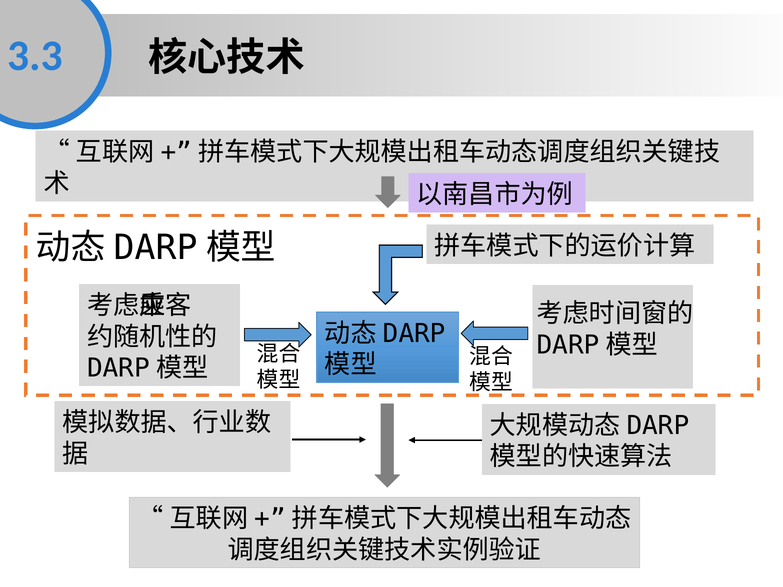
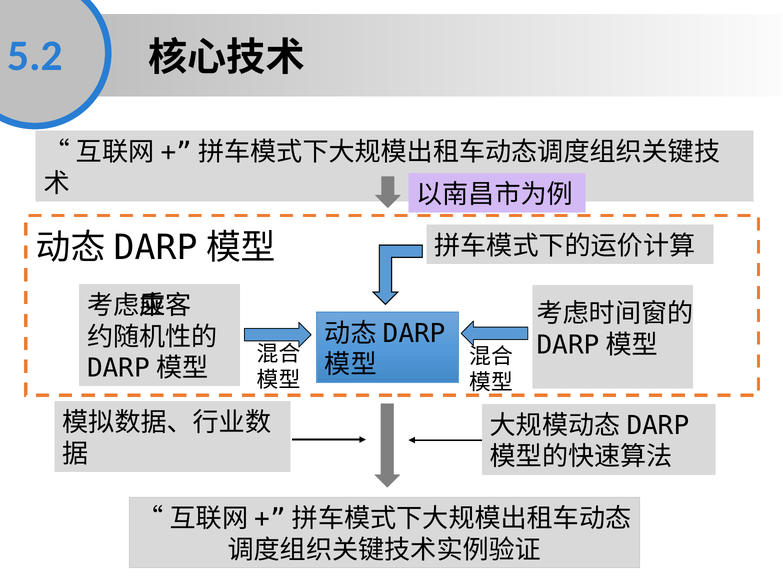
3.3: 3.3 -> 5.2 (35, 56)
